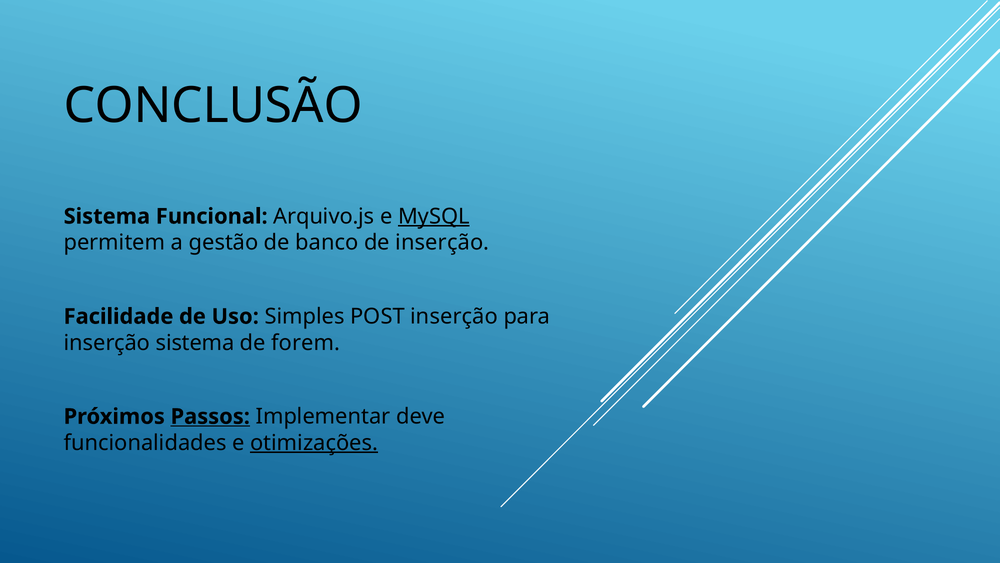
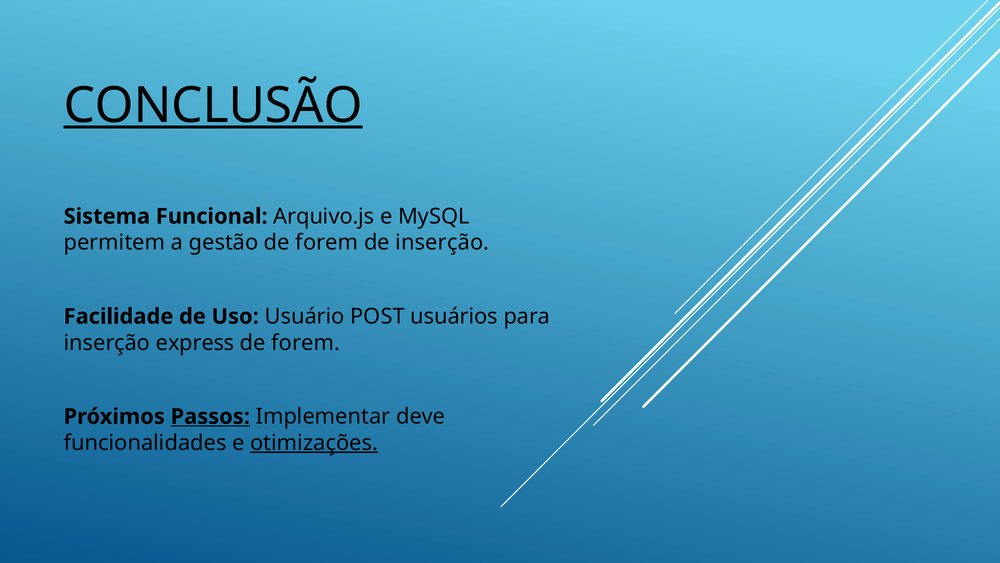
CONCLUSÃO underline: none -> present (213, 106)
MySQL underline: present -> none (434, 216)
gestão de banco: banco -> forem (327, 242)
Simples: Simples -> Usuário (305, 316)
POST inserção: inserção -> usuários (454, 316)
inserção sistema: sistema -> express (195, 343)
